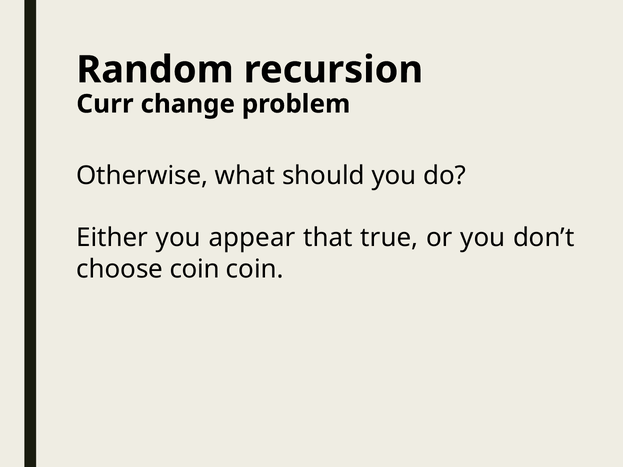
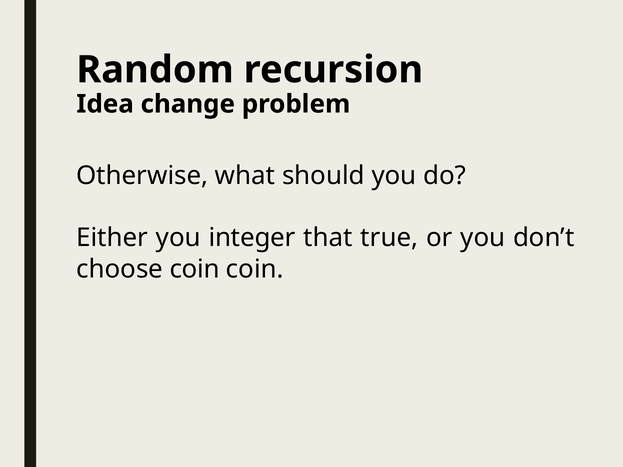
Curr: Curr -> Idea (105, 104)
appear: appear -> integer (252, 238)
